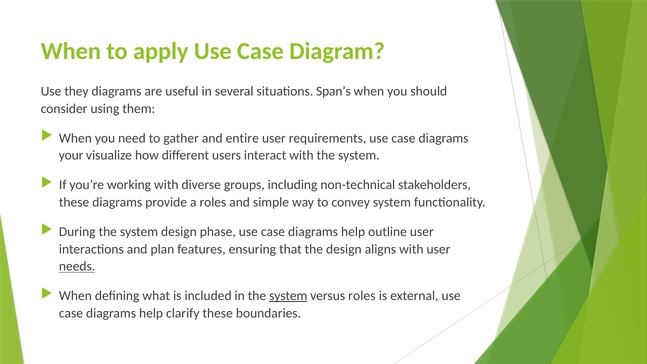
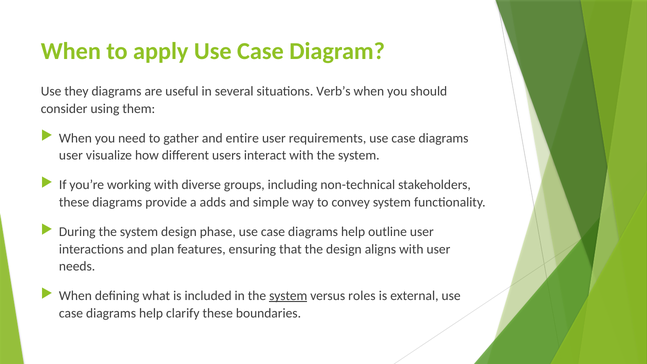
Span’s: Span’s -> Verb’s (333, 91)
your: your -> user (71, 156)
a roles: roles -> adds (213, 202)
needs underline: present -> none (77, 266)
